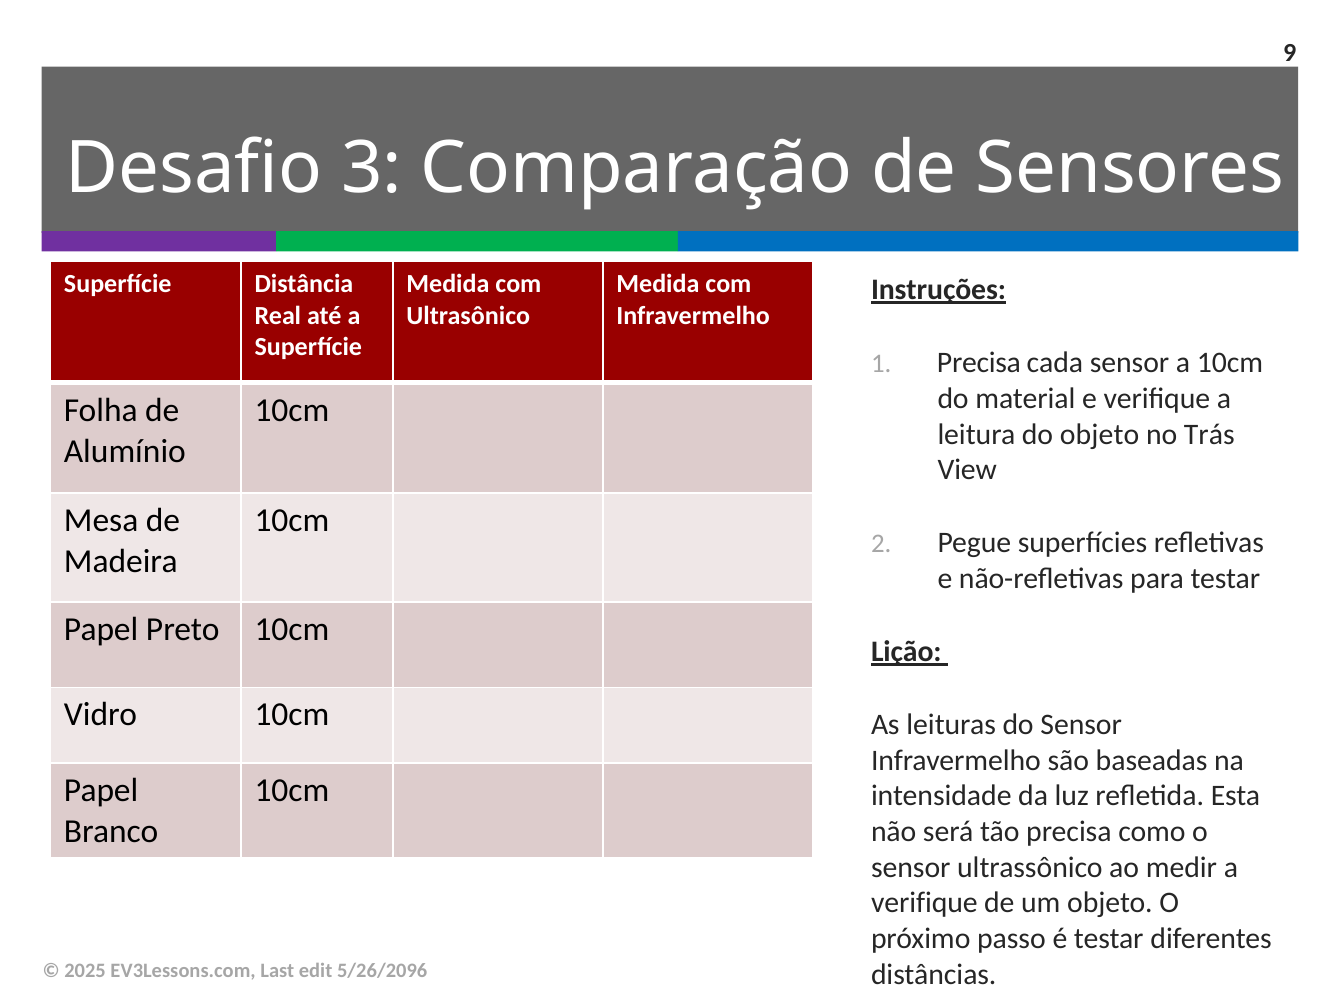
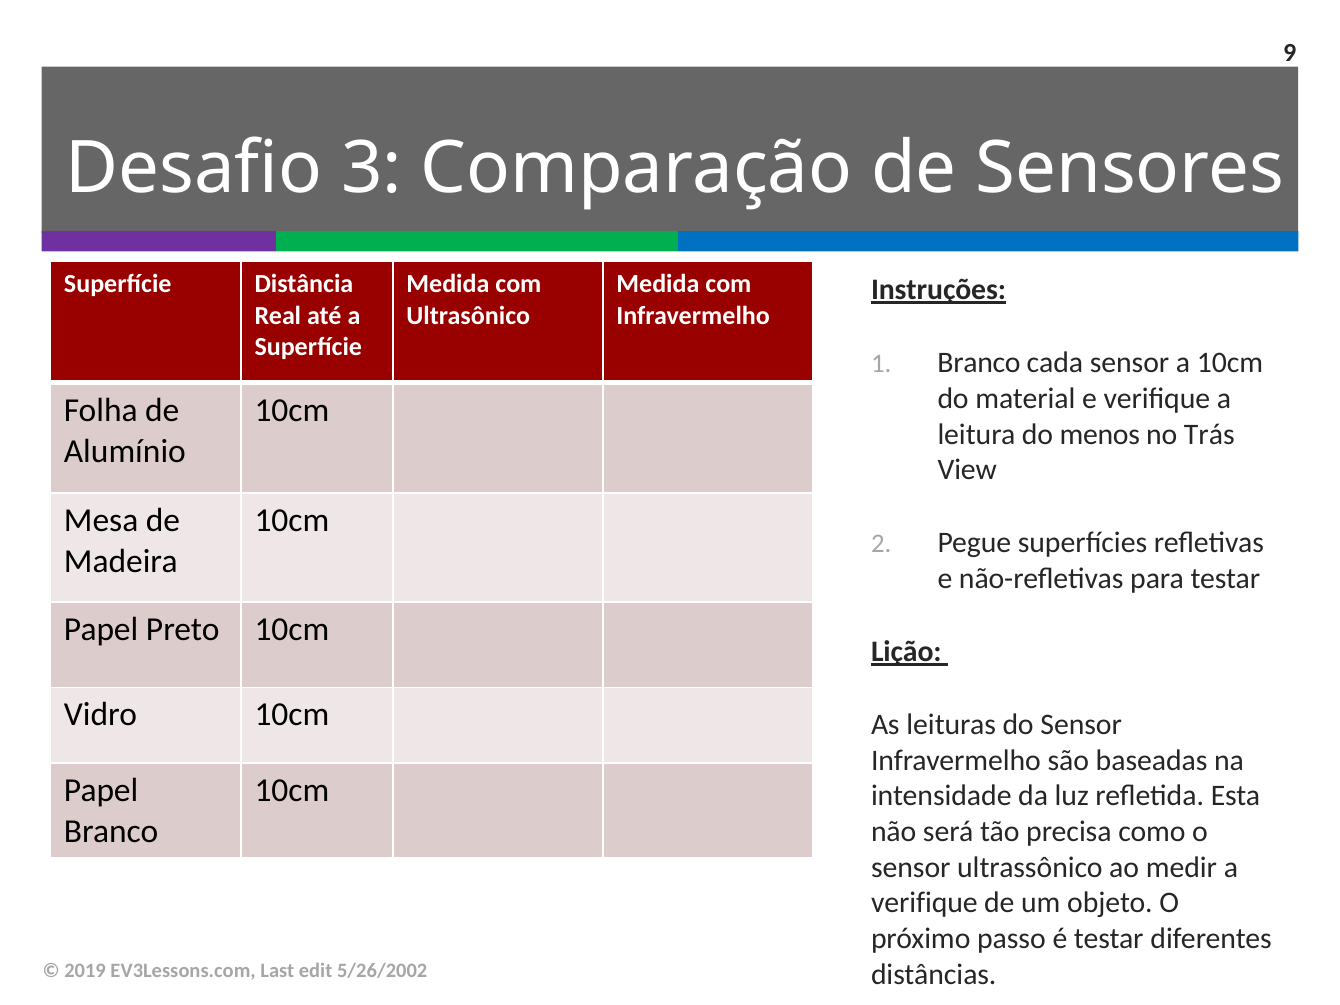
Precisa: Precisa -> Branco (979, 363)
do objeto: objeto -> menos (1100, 434)
2025: 2025 -> 2019 (85, 971)
5/26/2096: 5/26/2096 -> 5/26/2002 (382, 971)
